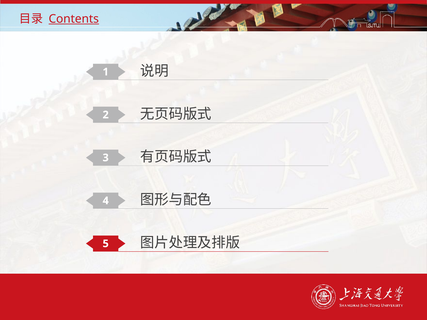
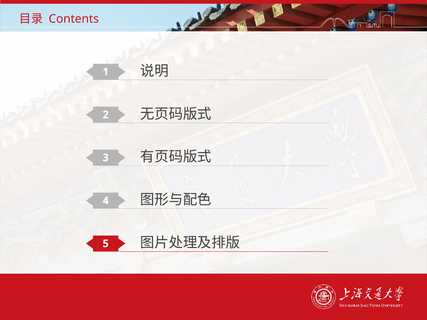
Contents underline: present -> none (74, 19)
